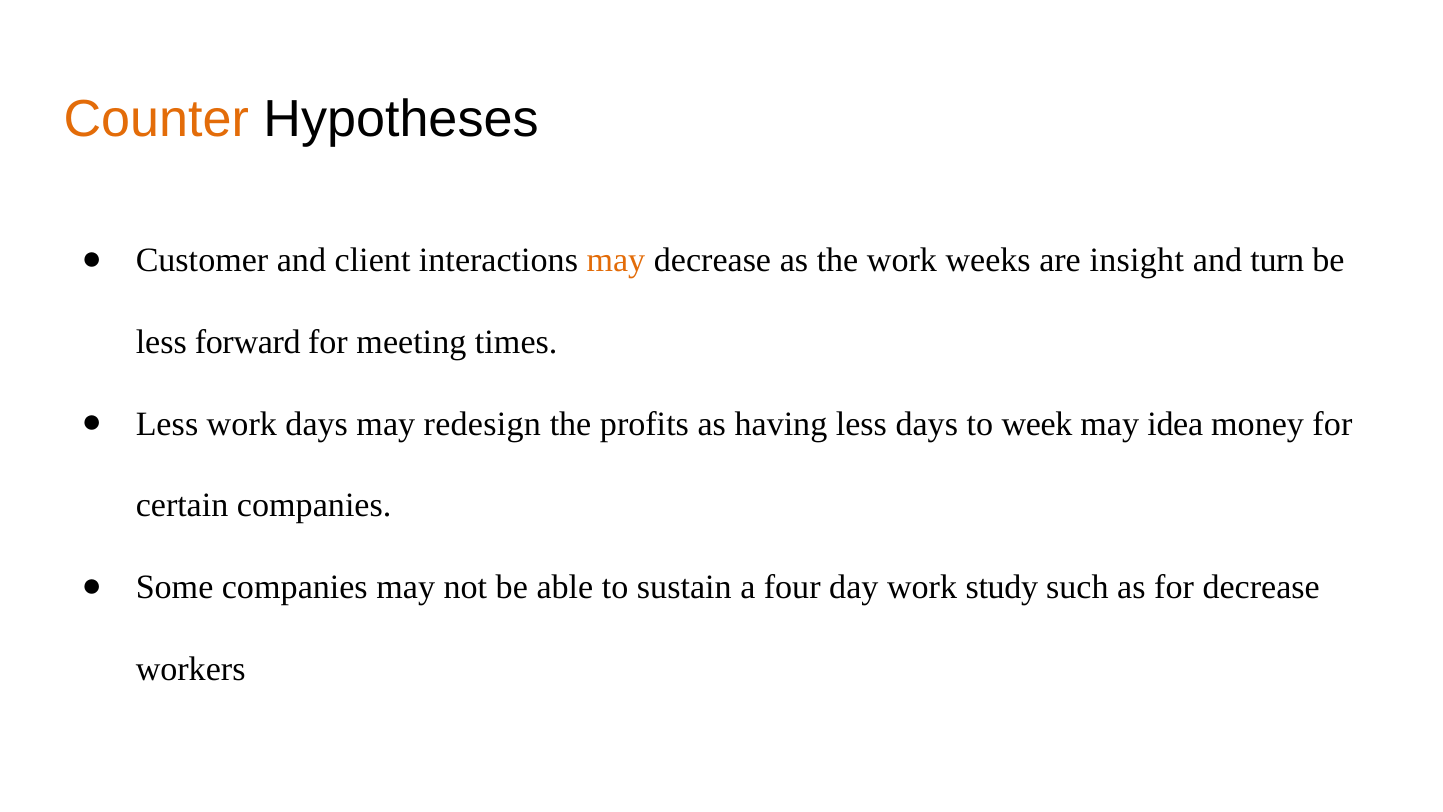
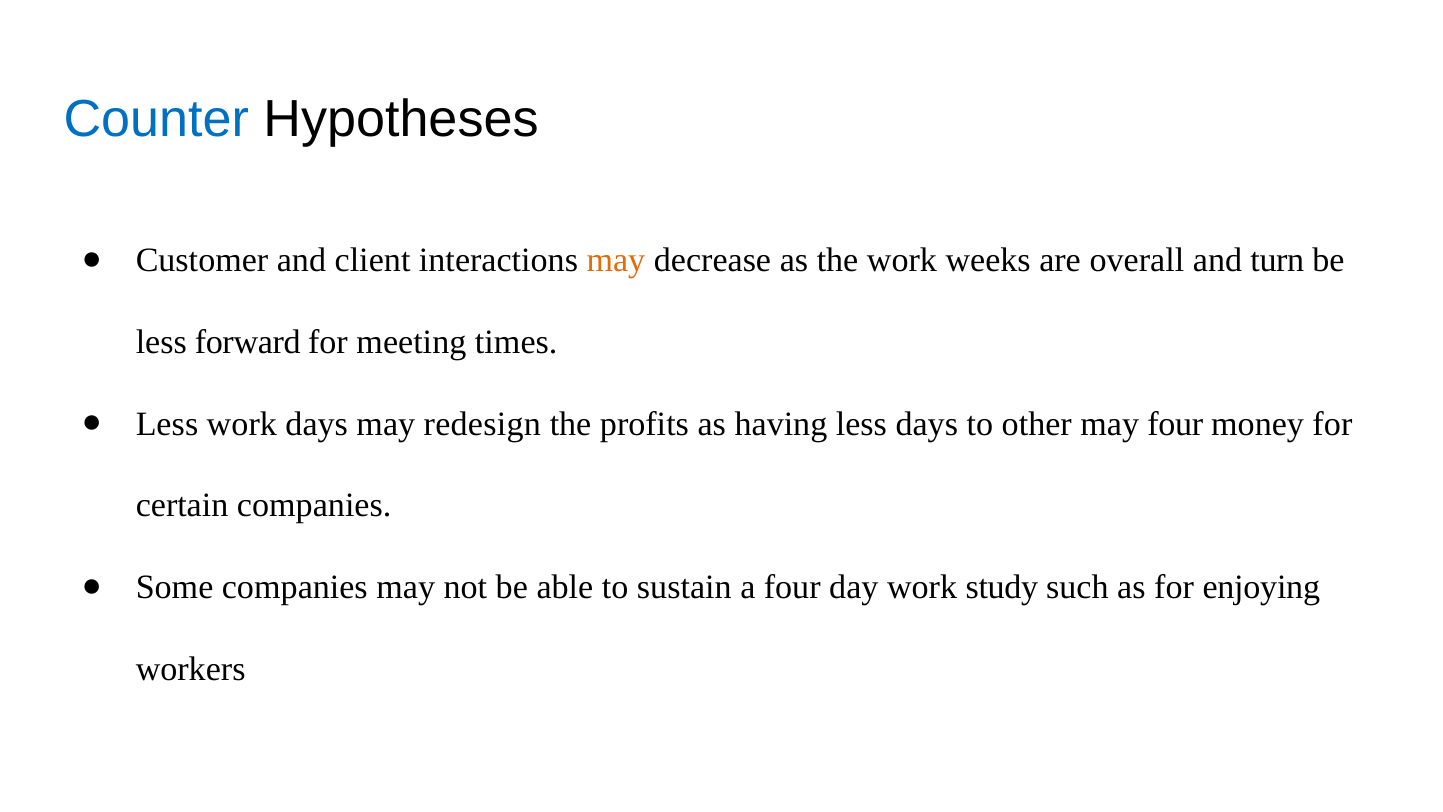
Counter colour: orange -> blue (156, 120)
insight: insight -> overall (1137, 260)
week: week -> other (1037, 424)
may idea: idea -> four (1175, 424)
for decrease: decrease -> enjoying (1261, 587)
